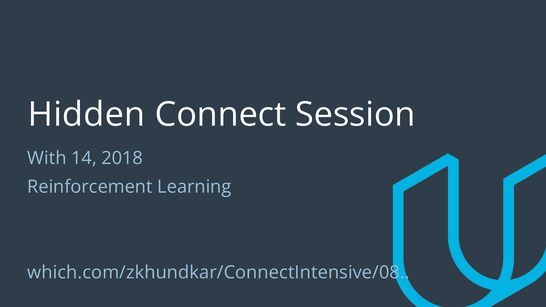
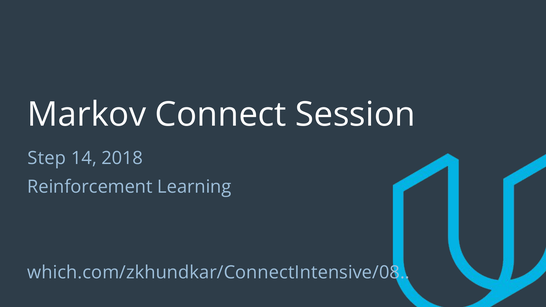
Hidden: Hidden -> Markov (87, 115)
With: With -> Step (47, 158)
